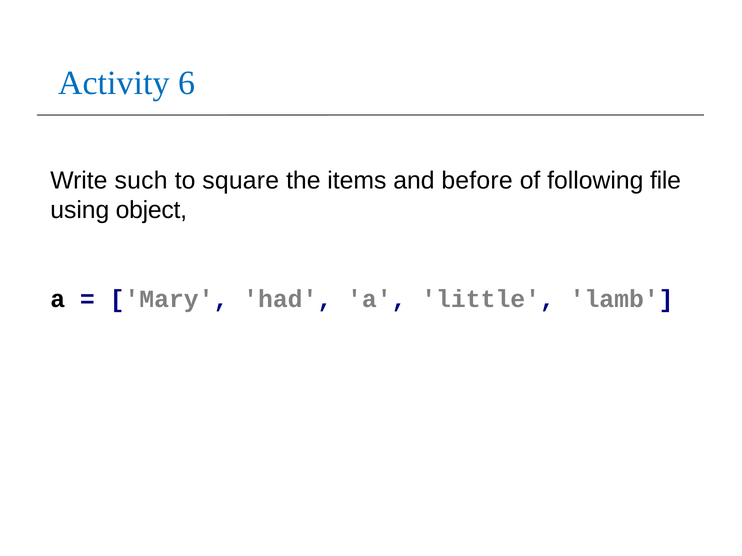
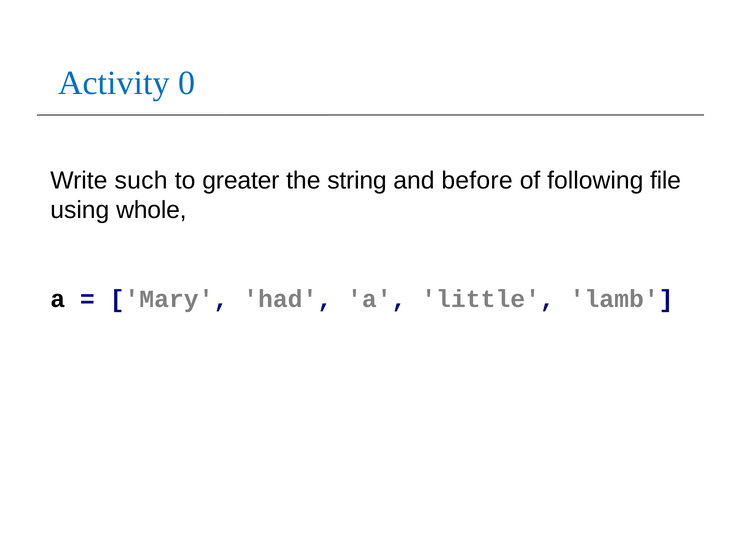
6: 6 -> 0 (187, 83)
square: square -> greater (241, 181)
items: items -> string (357, 181)
object: object -> whole (151, 210)
